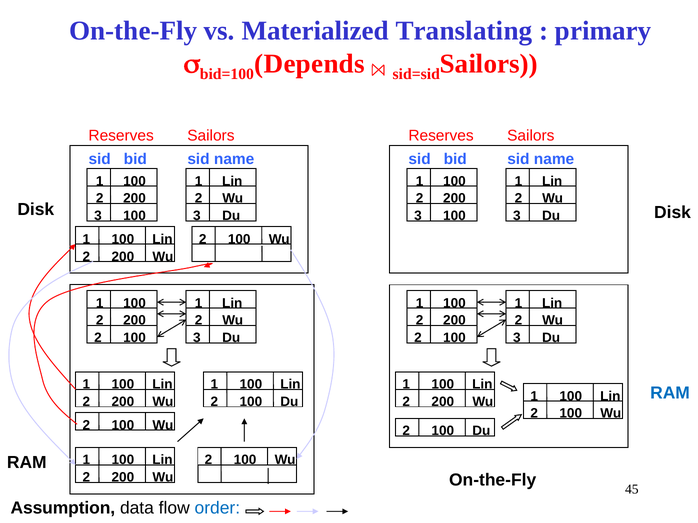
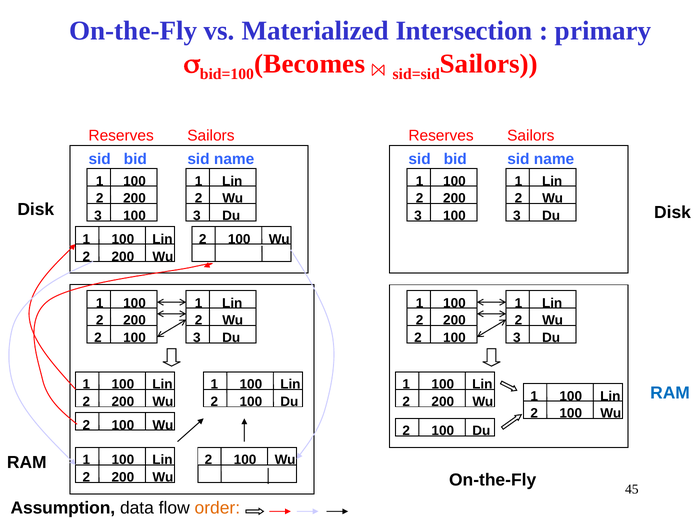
Translating: Translating -> Intersection (464, 31)
Depends: Depends -> Becomes (310, 64)
order colour: blue -> orange (217, 508)
